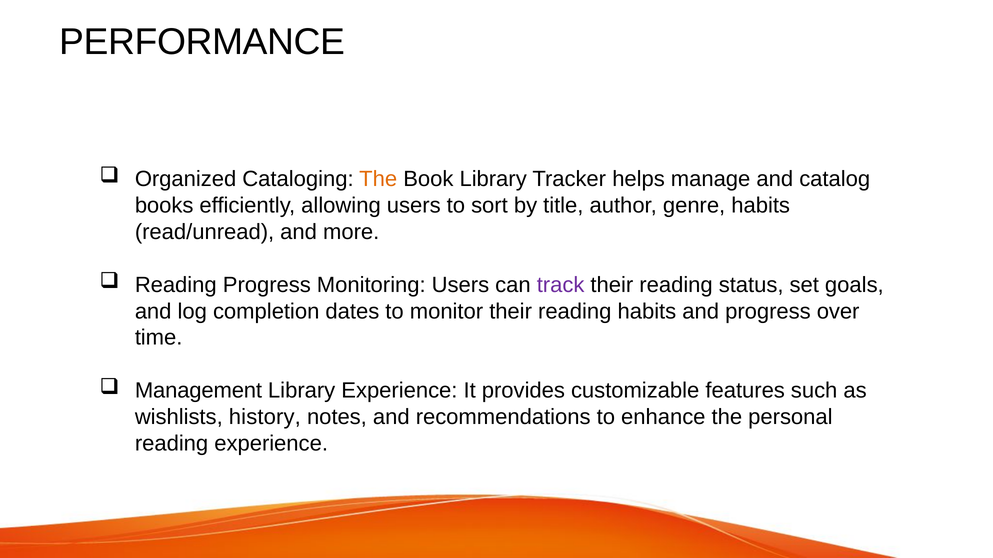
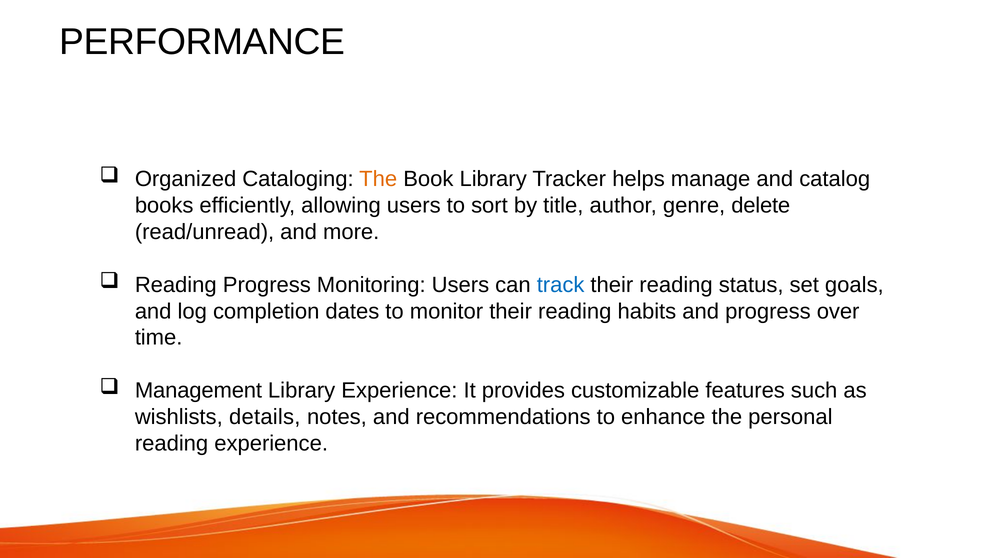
genre habits: habits -> delete (761, 206)
track colour: purple -> blue (561, 285)
history: history -> details (265, 417)
